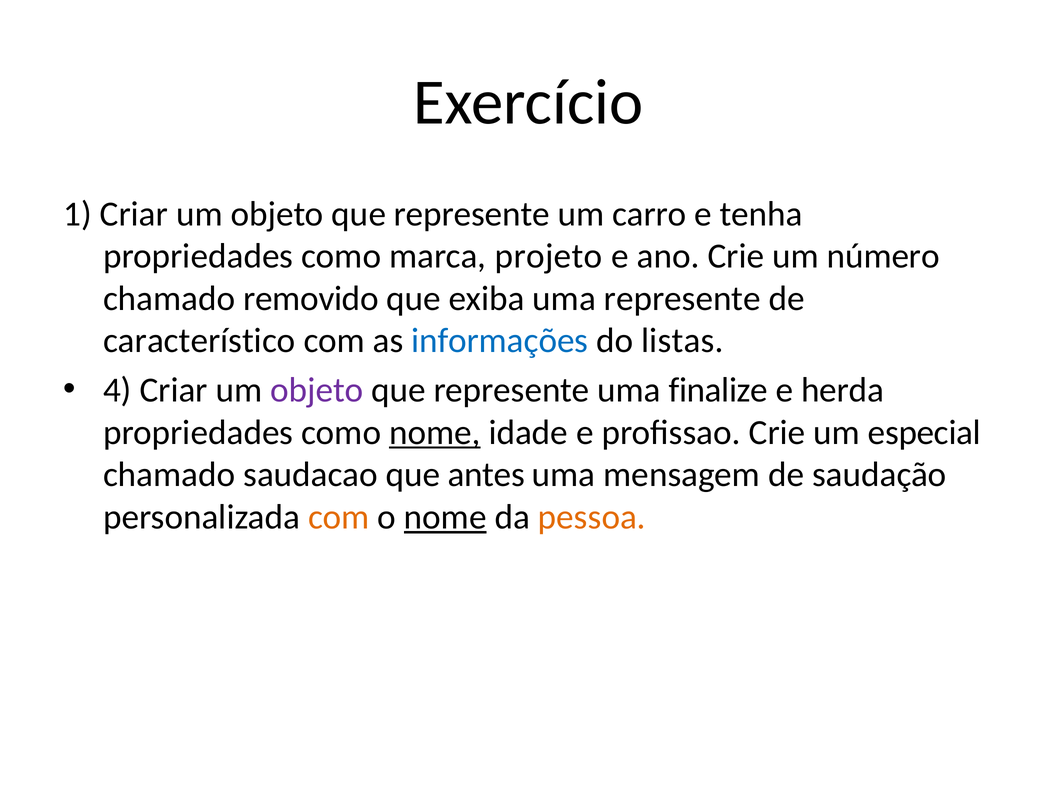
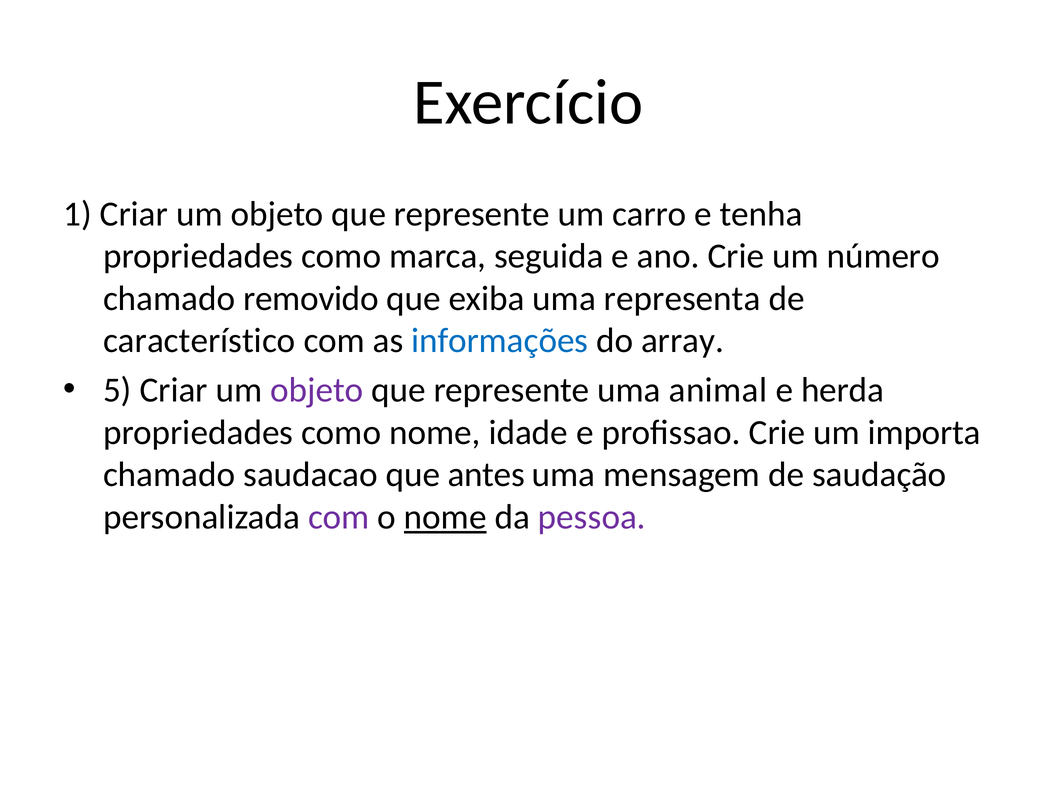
projeto: projeto -> seguida (549, 256)
uma represente: represente -> representa (682, 298)
listas: listas -> array (683, 341)
4: 4 -> 5 (117, 390)
finalize: finalize -> animal (718, 390)
nome underline: present -> none (435, 432)
especial: especial -> importa (924, 432)
com colour: orange -> purple (339, 517)
pessoa colour: orange -> purple (592, 517)
